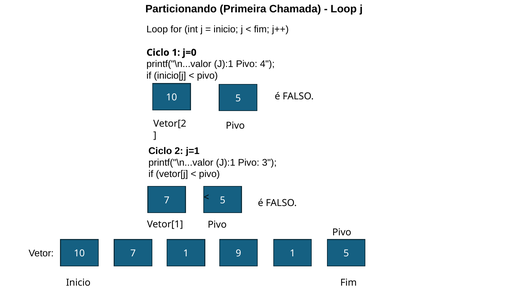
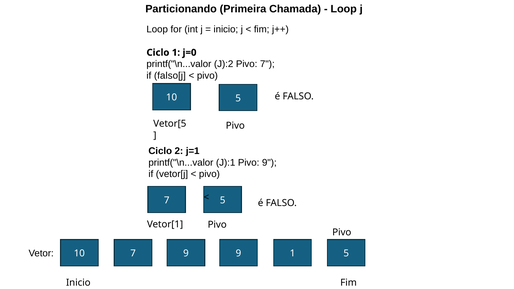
J):1: J):1 -> J):2 (224, 64)
Pivo 4: 4 -> 7 (267, 64)
inicio[j: inicio[j -> falso[j (170, 76)
Vetor[2: Vetor[2 -> Vetor[5 (170, 124)
Pivo 3: 3 -> 9 (269, 163)
7 1: 1 -> 9 (186, 254)
